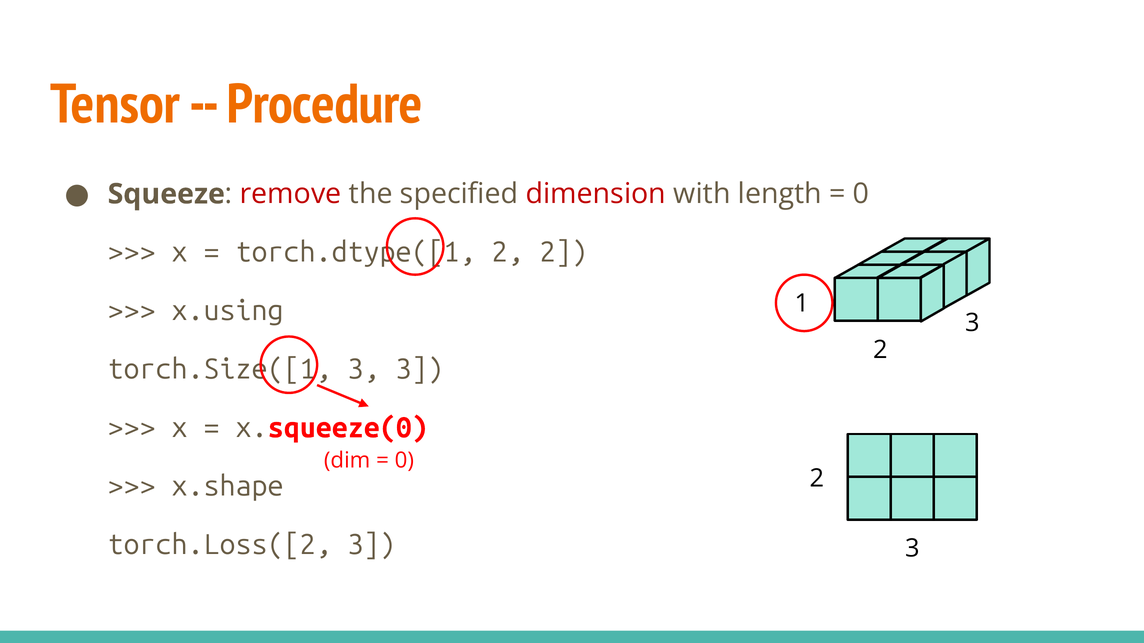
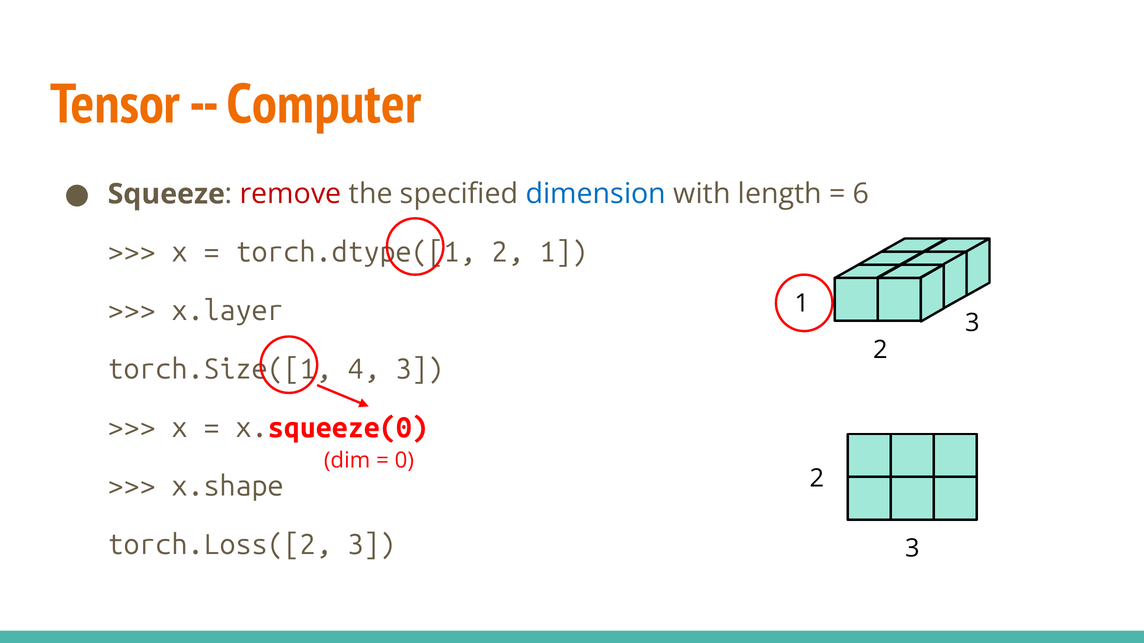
Procedure: Procedure -> Computer (324, 104)
dimension colour: red -> blue (596, 194)
0: 0 -> 6 (861, 194)
2 2: 2 -> 1 (564, 253)
x.using: x.using -> x.layer (228, 311)
torch.Size([1 3: 3 -> 4 (364, 370)
